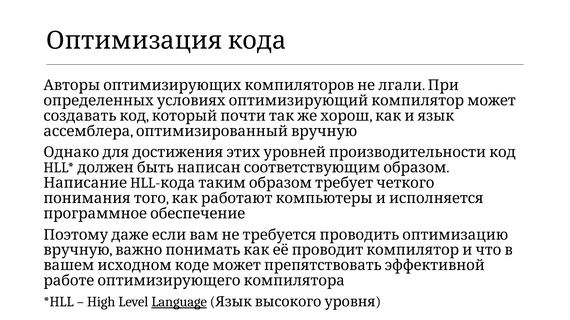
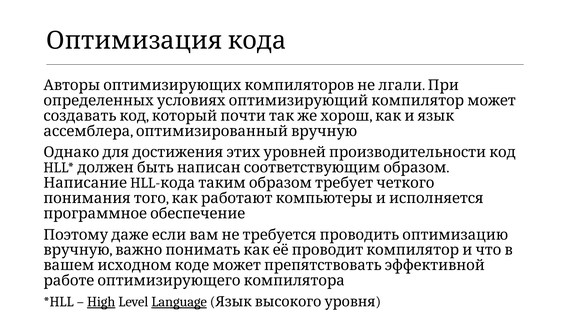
High underline: none -> present (101, 302)
